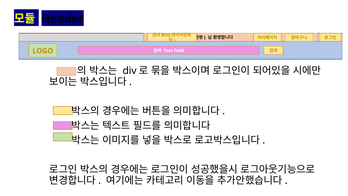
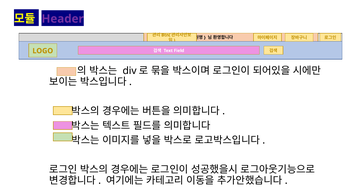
Header colour: black -> purple (63, 19)
